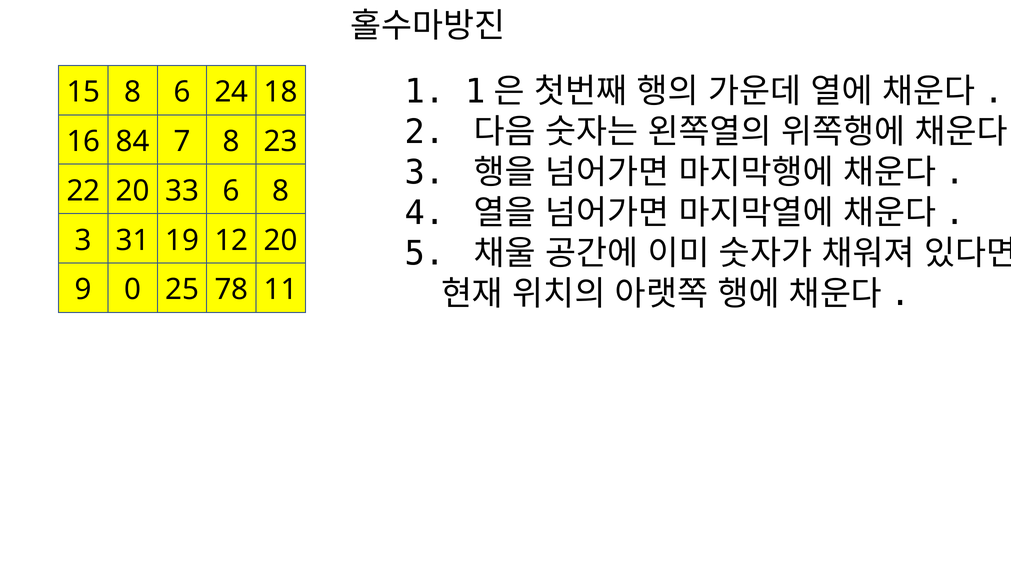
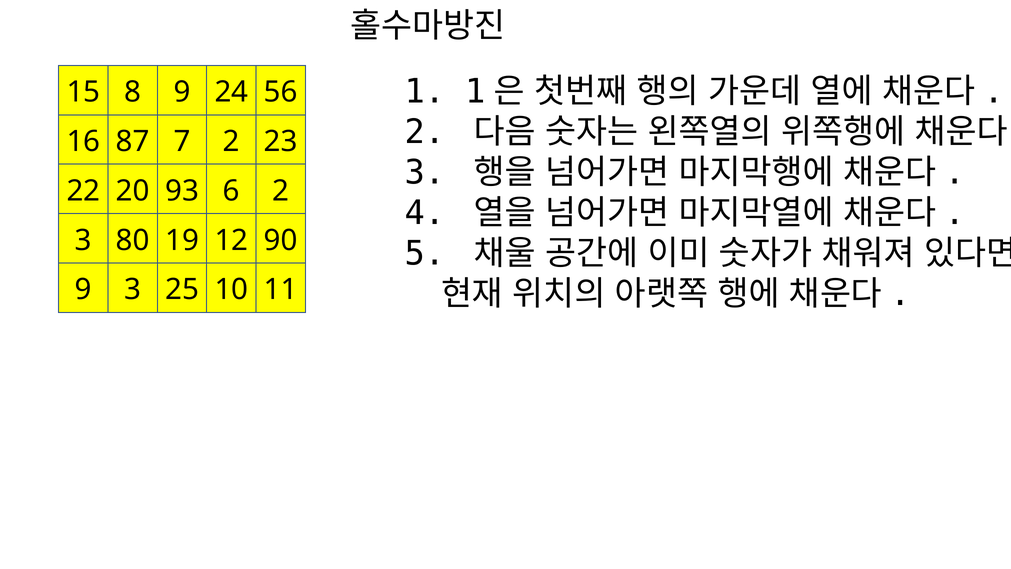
8 6: 6 -> 9 (182, 92)
18: 18 -> 56 (281, 92)
84: 84 -> 87 (133, 141)
7 8: 8 -> 2 (231, 141)
33: 33 -> 93 (182, 191)
6 8: 8 -> 2 (281, 191)
31: 31 -> 80 (133, 240)
12 20: 20 -> 90 (281, 240)
9 0: 0 -> 3 (133, 290)
78: 78 -> 10 (231, 290)
